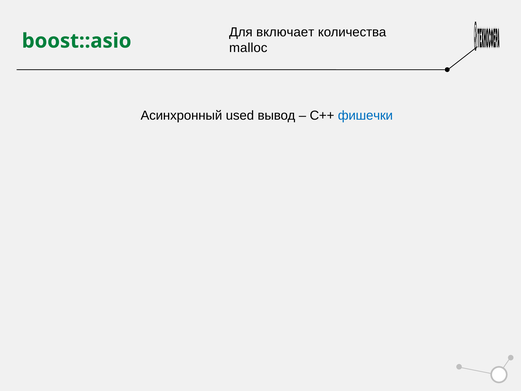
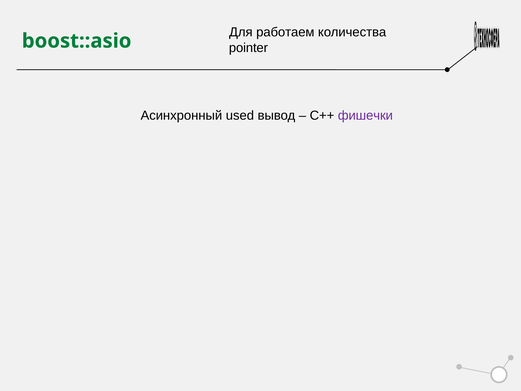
включает: включает -> работаем (285, 32)
malloc: malloc -> pointer (248, 48)
фишечки colour: blue -> purple (365, 115)
